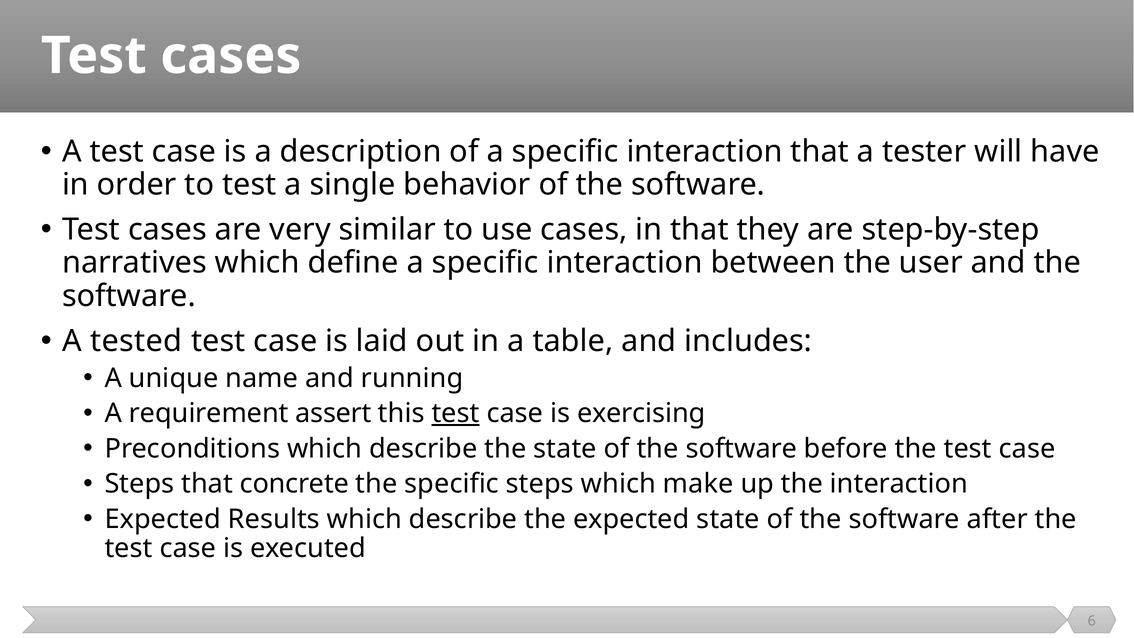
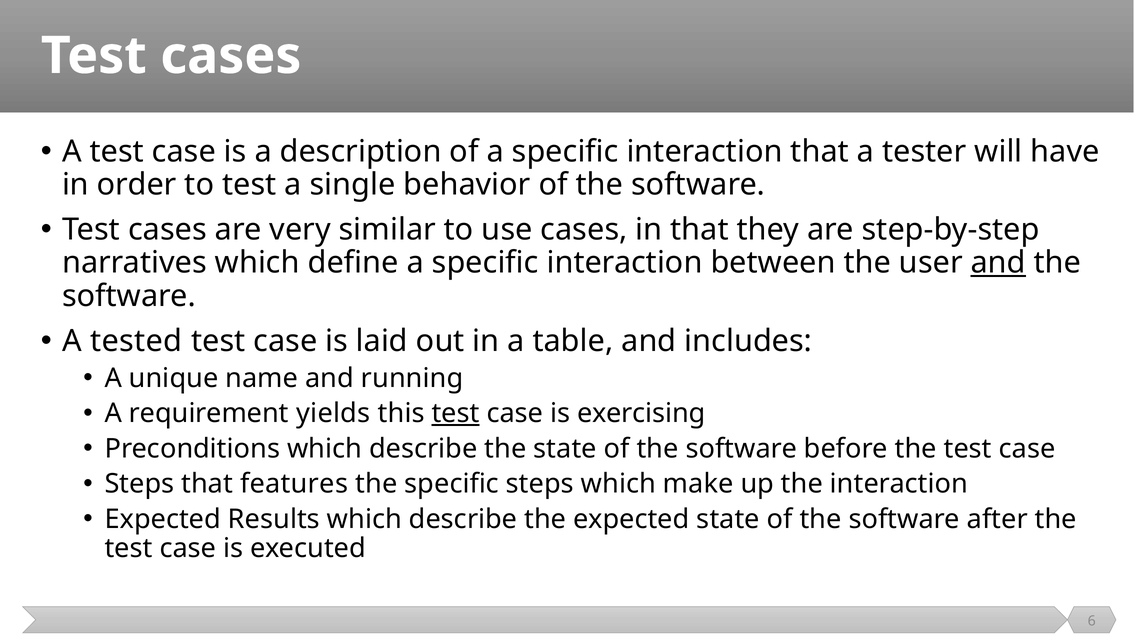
and underline: none -> present (998, 263)
assert: assert -> yields (333, 413)
concrete: concrete -> features (294, 484)
